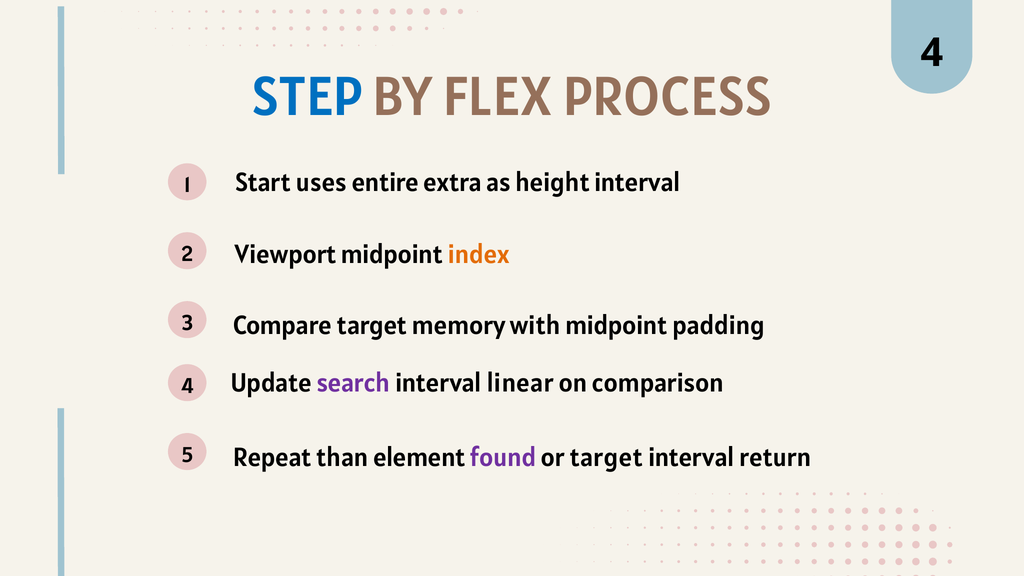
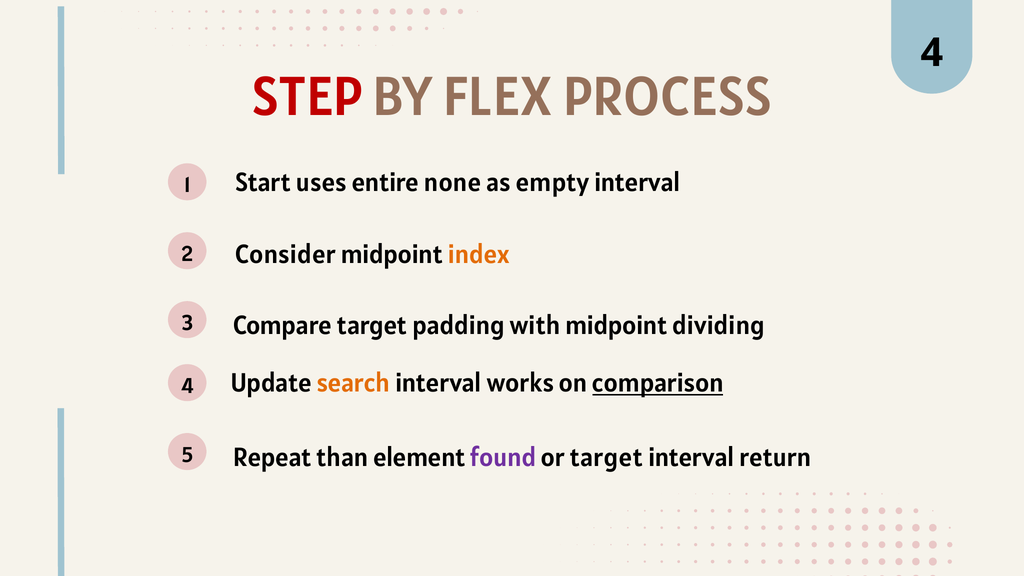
STEP colour: blue -> red (307, 97)
extra: extra -> none (453, 182)
height: height -> empty (552, 182)
Viewport: Viewport -> Consider (286, 255)
memory: memory -> padding (459, 326)
padding: padding -> dividing (719, 326)
search colour: purple -> orange (353, 383)
linear: linear -> works (520, 383)
comparison underline: none -> present (658, 383)
